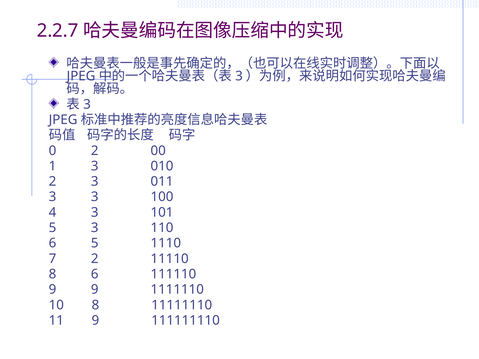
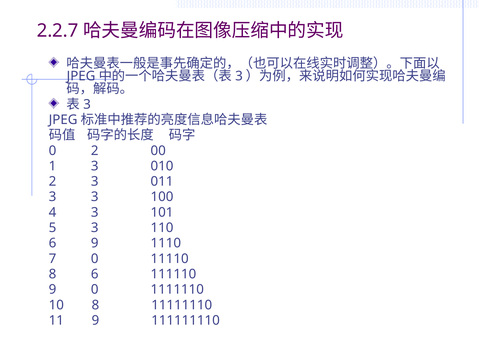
6 5: 5 -> 9 (95, 243)
7 2: 2 -> 0 (95, 259)
9 9: 9 -> 0 (95, 290)
